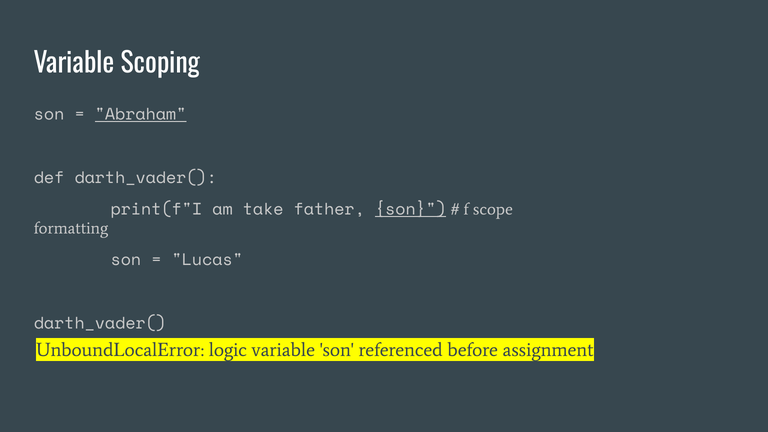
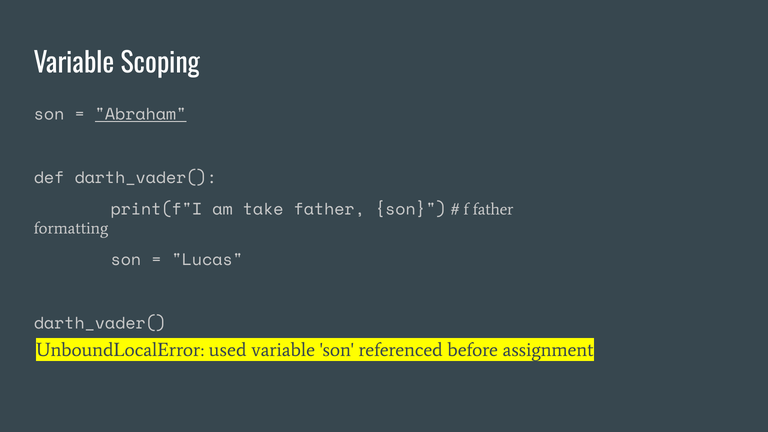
son underline: present -> none (411, 209)
f scope: scope -> father (493, 209)
logic: logic -> used (228, 350)
